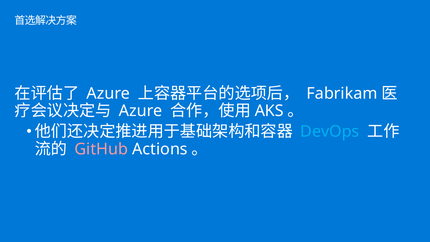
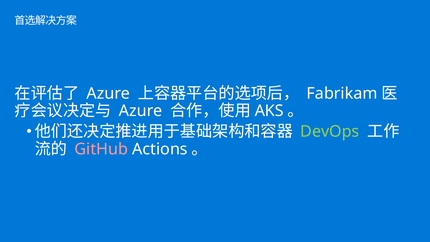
DevOps colour: light blue -> light green (330, 132)
